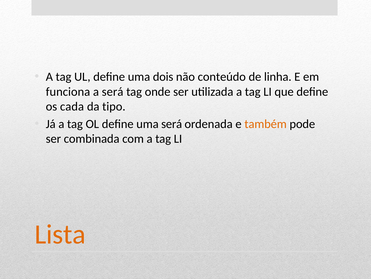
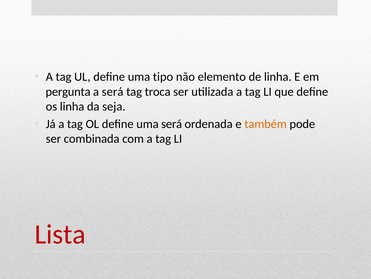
dois: dois -> tipo (163, 77)
conteúdo: conteúdo -> elemento (222, 77)
funciona: funciona -> pergunta (68, 91)
onde: onde -> troca (158, 91)
os cada: cada -> linha (72, 106)
tipo: tipo -> seja (114, 106)
Lista colour: orange -> red (60, 234)
